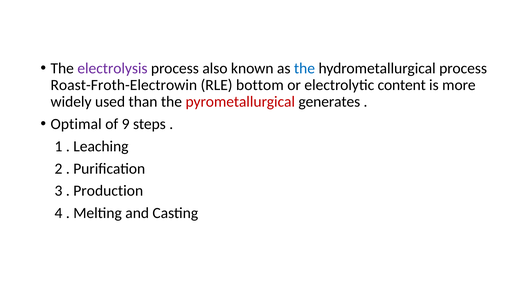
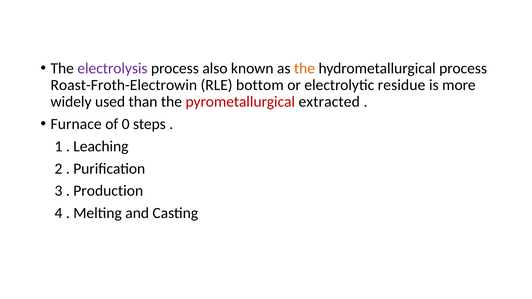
the colour: blue -> orange (305, 68)
content: content -> residue (402, 85)
generates: generates -> extracted (329, 102)
Optimal: Optimal -> Furnace (76, 124)
9: 9 -> 0 (126, 124)
